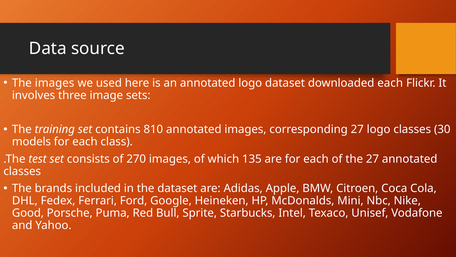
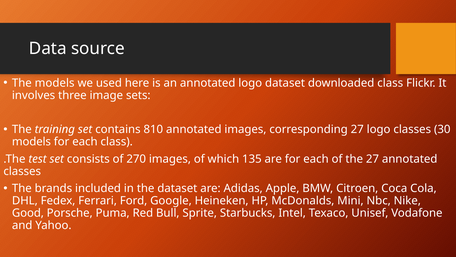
The images: images -> models (55, 83)
downloaded each: each -> class (390, 83)
